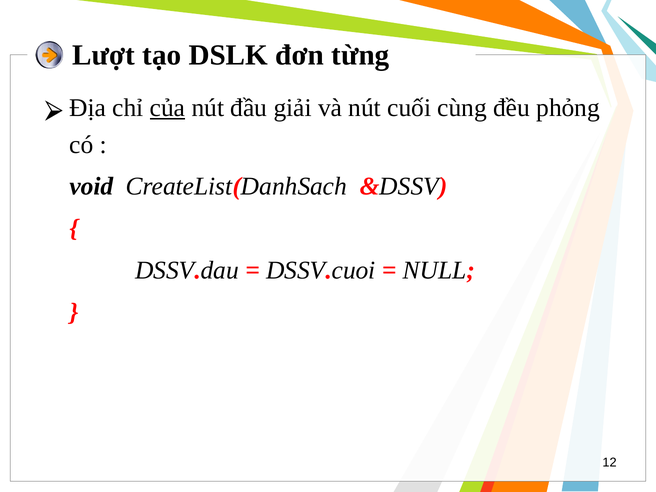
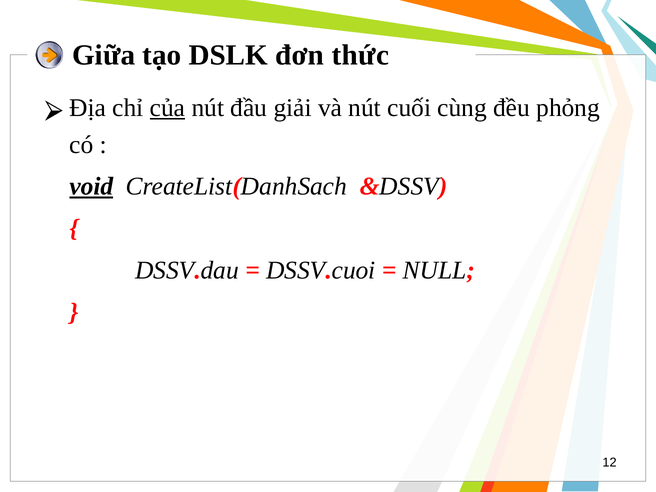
Lượt: Lượt -> Giữa (104, 55)
từng: từng -> thức (360, 55)
void underline: none -> present (91, 187)
